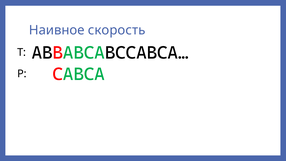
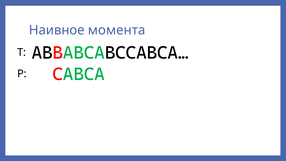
скорость: скорость -> момента (117, 30)
